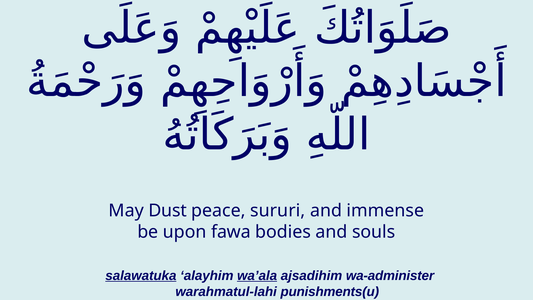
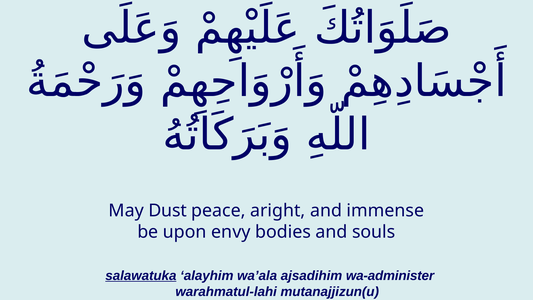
sururi: sururi -> aright (278, 210)
fawa: fawa -> envy (231, 232)
wa’ala underline: present -> none (257, 276)
punishments(u: punishments(u -> mutanajjizun(u (330, 291)
